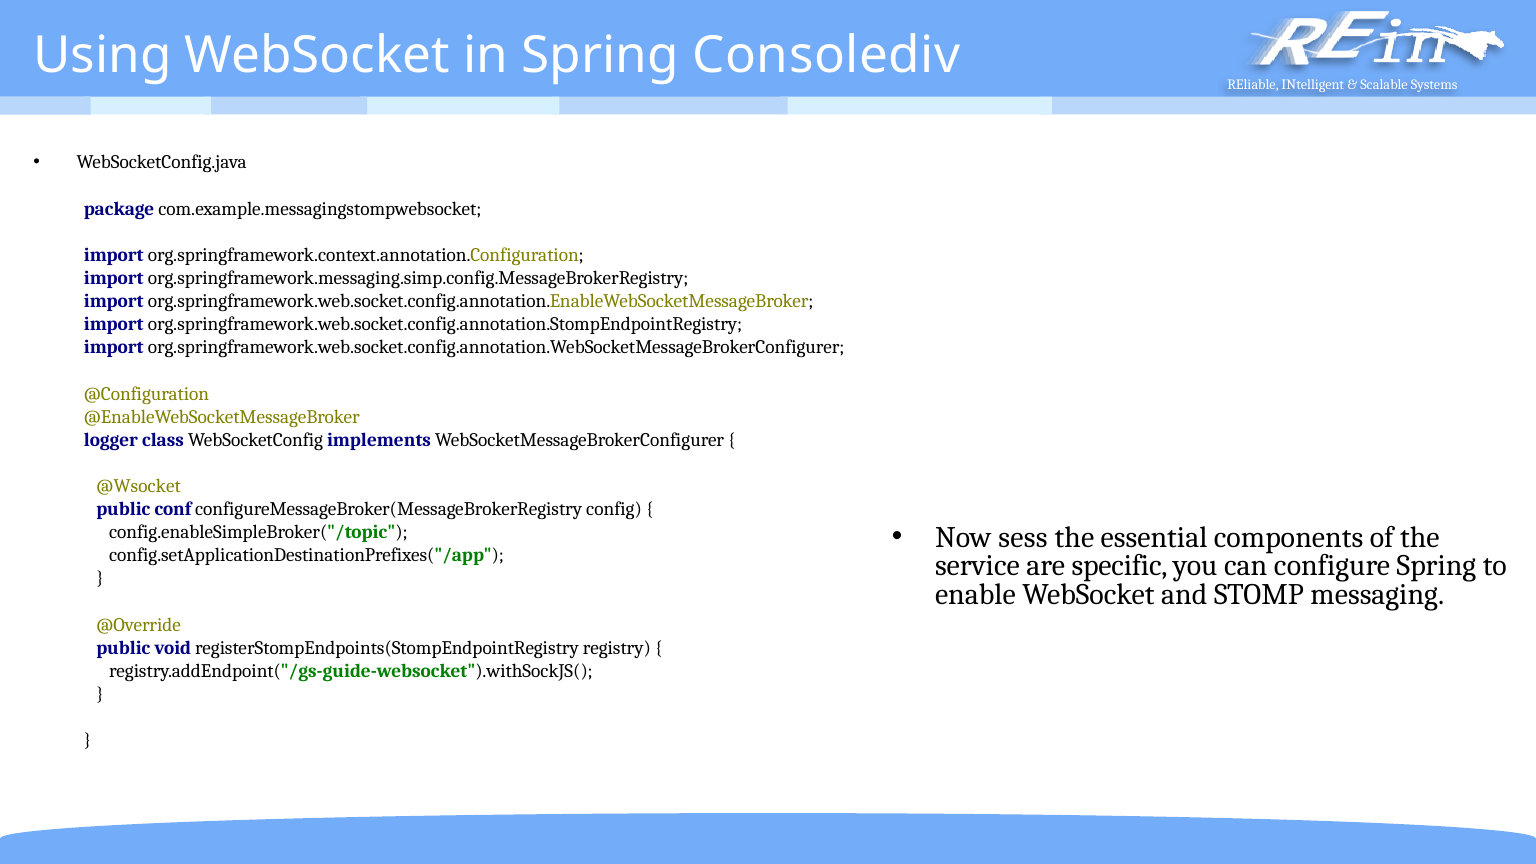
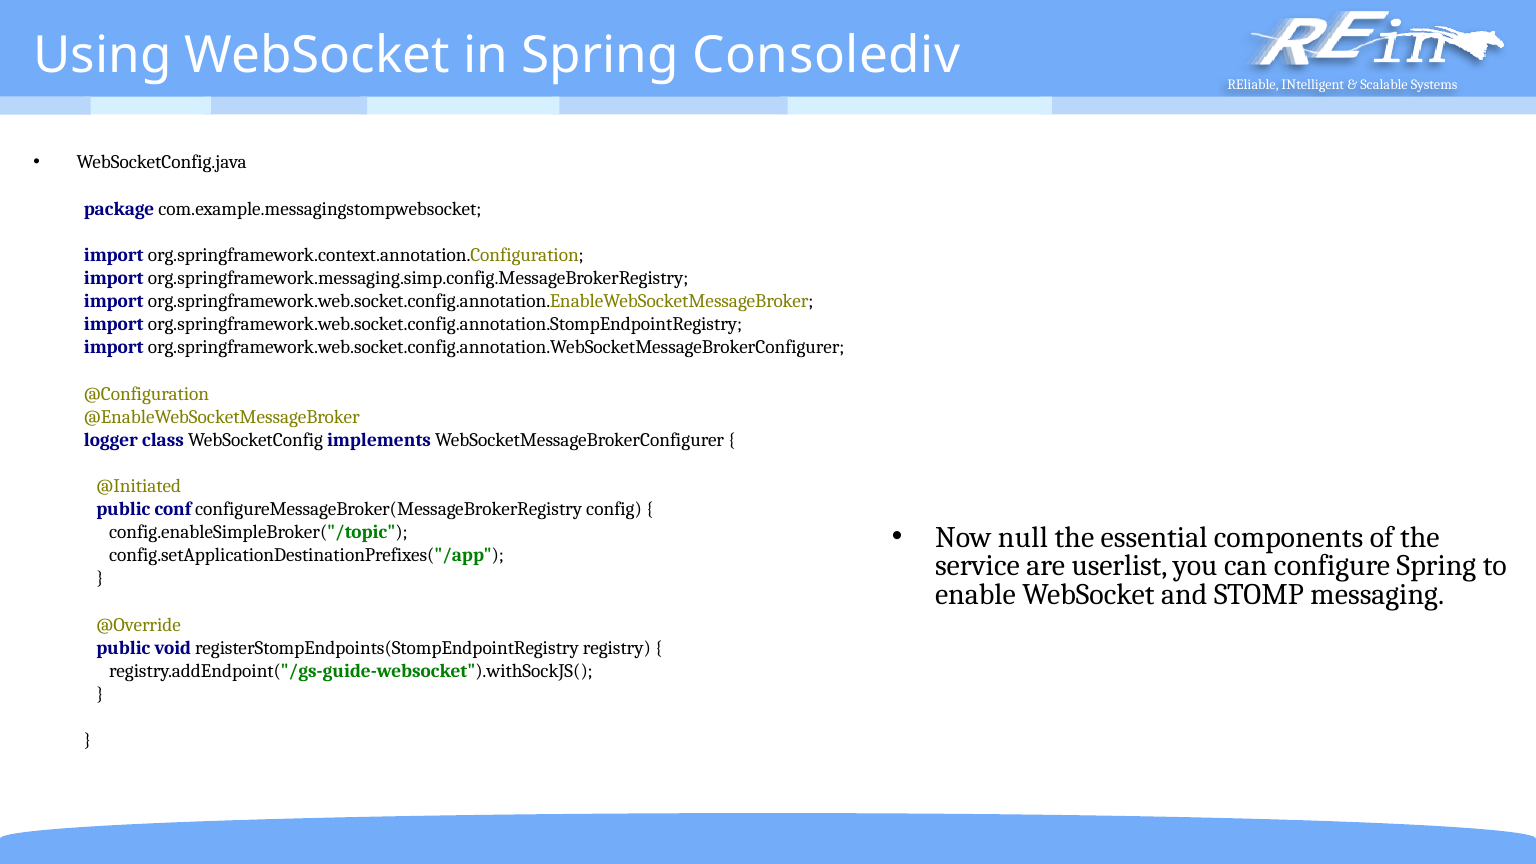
@Wsocket: @Wsocket -> @Initiated (139, 486)
sess: sess -> null (1023, 537)
specific: specific -> userlist (1120, 566)
